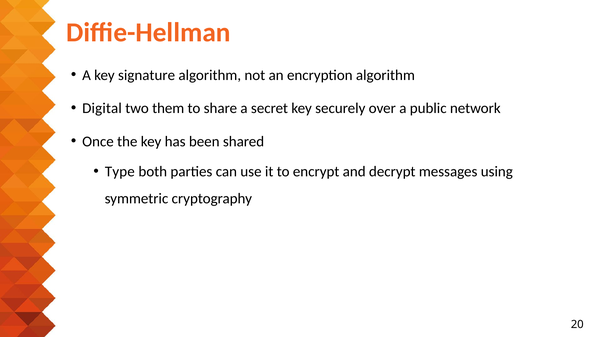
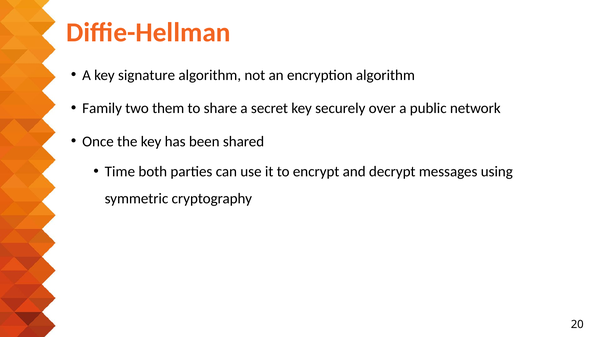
Digital: Digital -> Family (102, 108)
Type: Type -> Time (120, 172)
